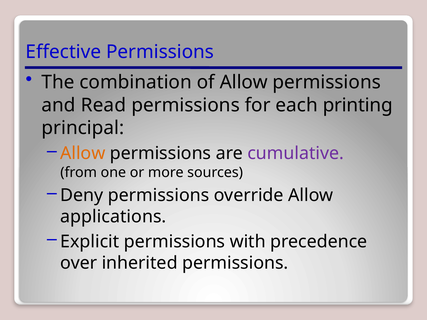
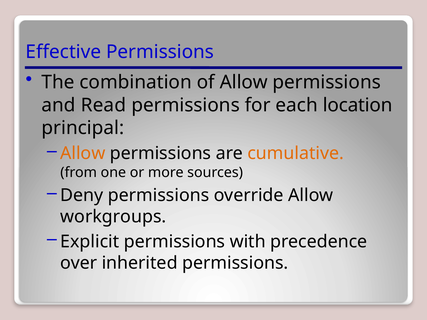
printing: printing -> location (358, 105)
cumulative colour: purple -> orange (296, 154)
applications: applications -> workgroups (113, 217)
